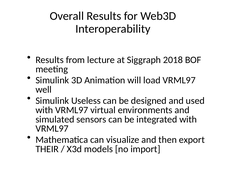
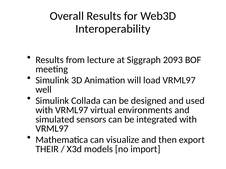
2018: 2018 -> 2093 (173, 60)
Useless: Useless -> Collada (86, 101)
